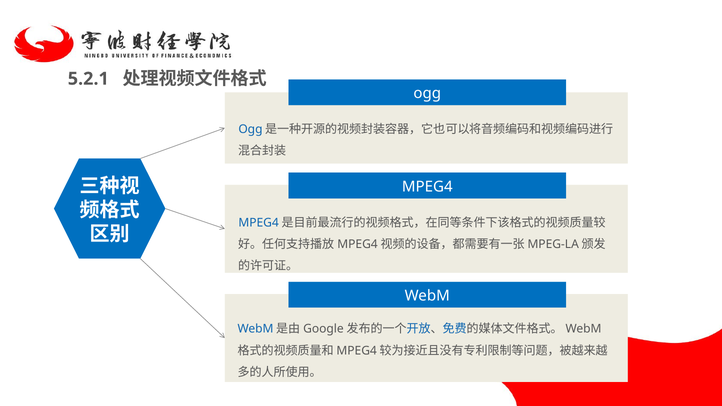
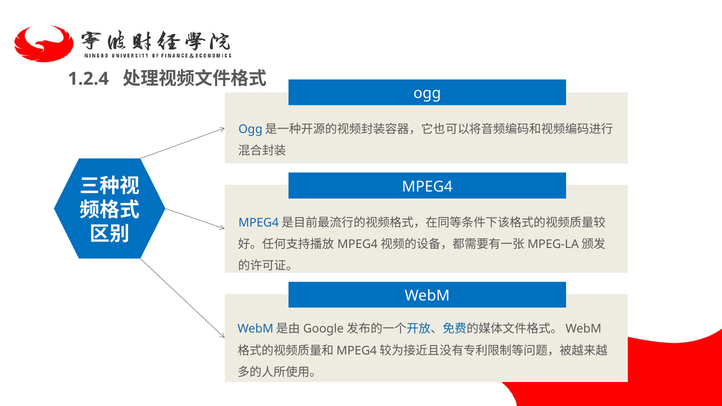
5.2.1: 5.2.1 -> 1.2.4 (88, 79)
